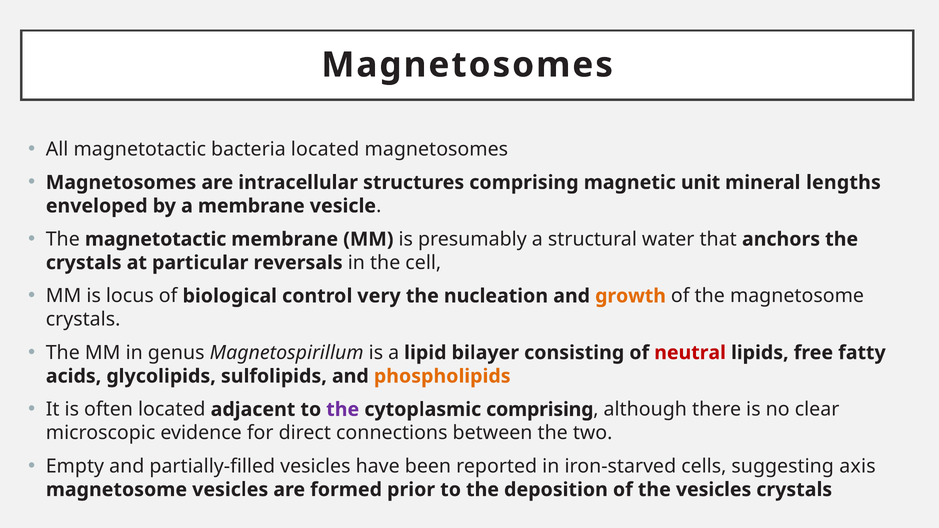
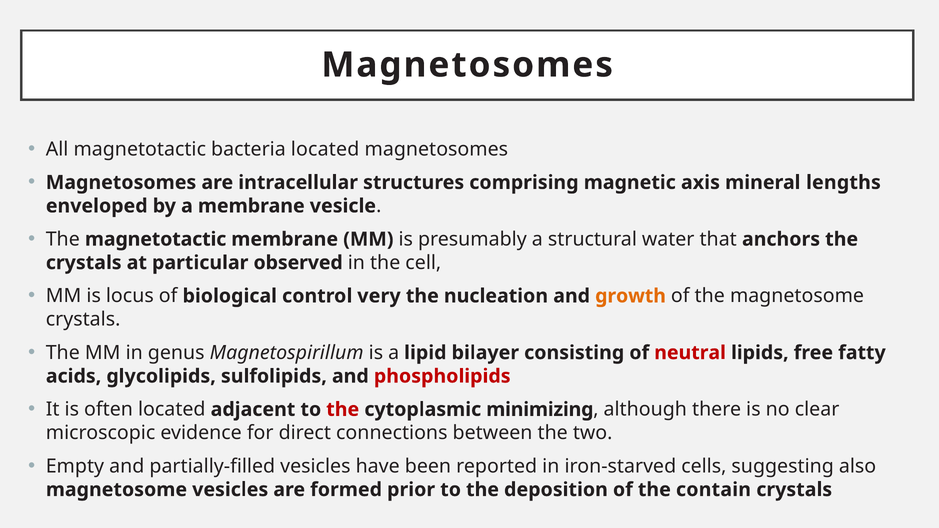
unit: unit -> axis (700, 183)
reversals: reversals -> observed (298, 263)
phospholipids colour: orange -> red (442, 376)
the colour: purple -> red (343, 410)
cytoplasmic comprising: comprising -> minimizing (540, 410)
axis: axis -> also (858, 466)
the vesicles: vesicles -> contain (713, 490)
